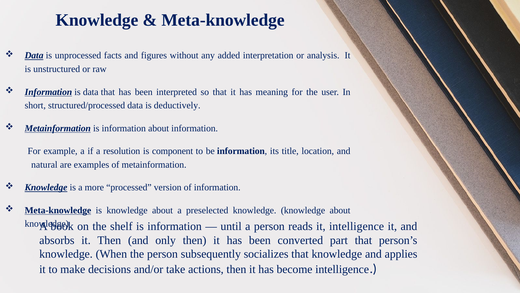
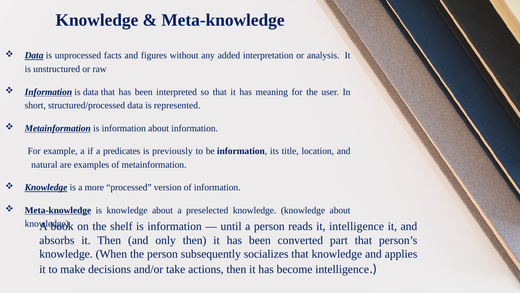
deductively: deductively -> represented (177, 105)
resolution: resolution -> predicates (122, 151)
component: component -> previously (172, 151)
